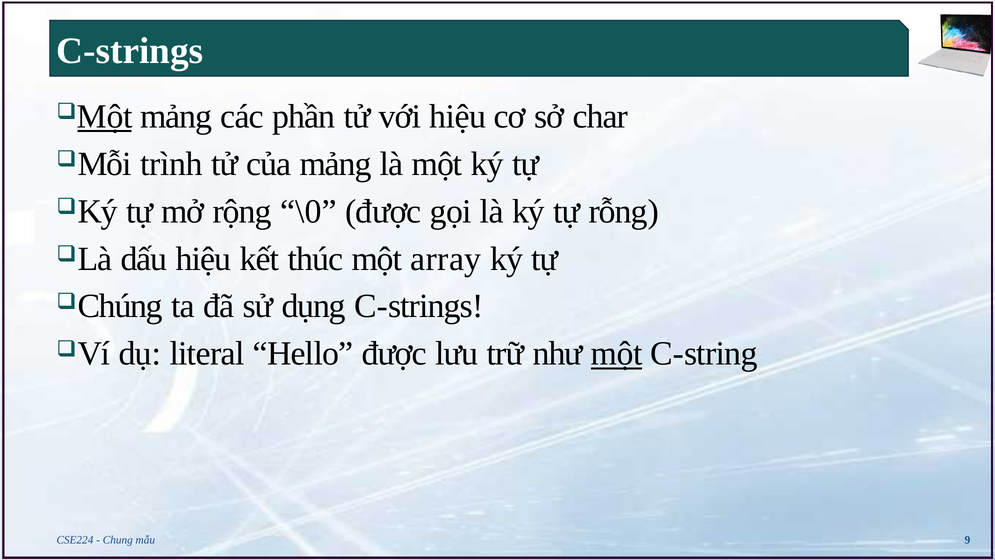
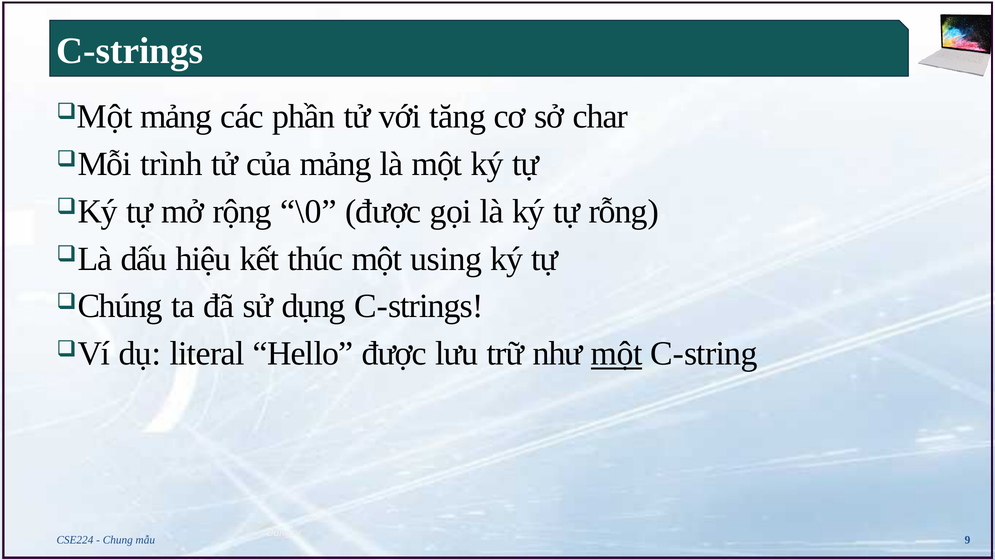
Một underline: present -> none (105, 116)
với hiệu: hiệu -> tăng (458, 116)
array: array -> using (446, 259)
